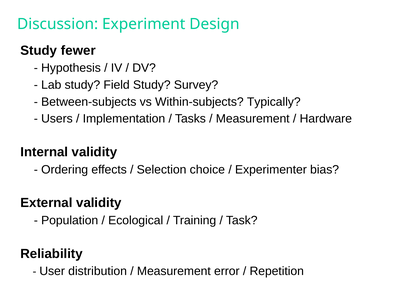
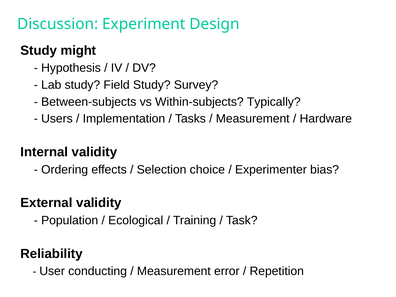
fewer: fewer -> might (78, 50)
distribution: distribution -> conducting (98, 271)
